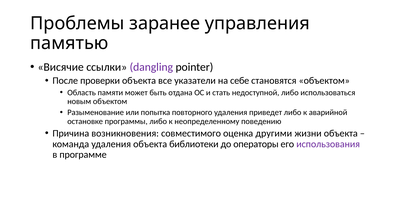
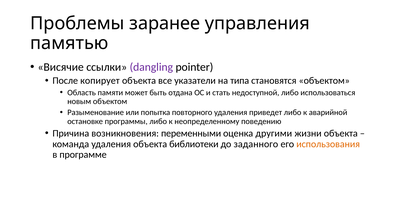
проверки: проверки -> копирует (100, 81)
себе: себе -> типа (240, 81)
совместимого: совместимого -> переменными (191, 133)
операторы: операторы -> заданного (256, 144)
использования colour: purple -> orange (328, 144)
